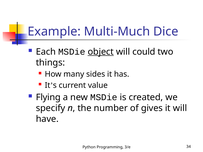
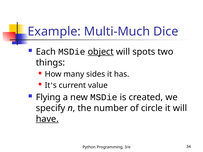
could: could -> spots (144, 52)
gives: gives -> circle (152, 108)
have underline: none -> present (47, 119)
